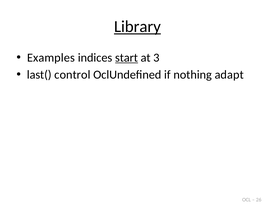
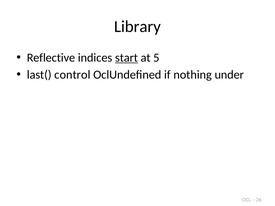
Library underline: present -> none (137, 27)
Examples: Examples -> Reflective (51, 58)
3: 3 -> 5 (156, 58)
adapt: adapt -> under (229, 75)
